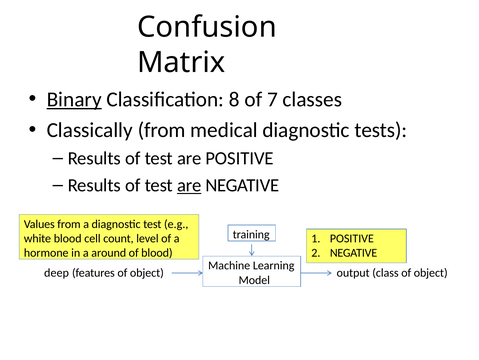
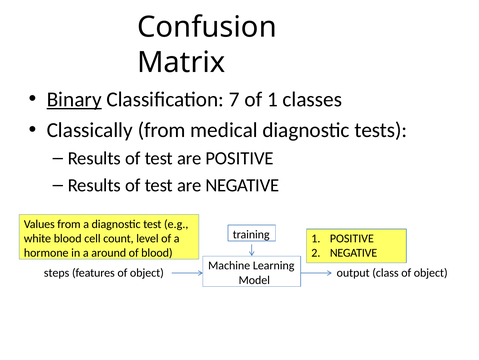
8: 8 -> 7 (234, 99)
of 7: 7 -> 1 (272, 99)
are underline: present -> none (189, 185)
deep: deep -> steps (57, 272)
